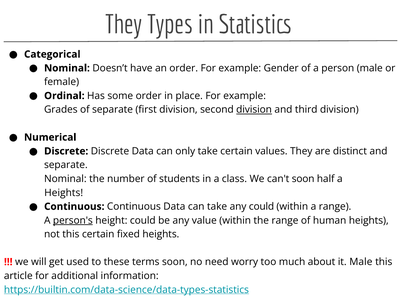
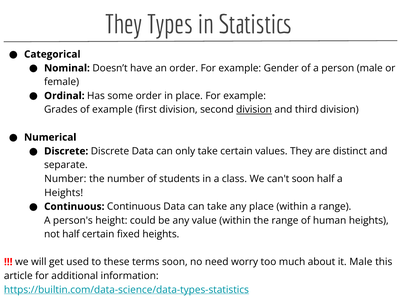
of separate: separate -> example (112, 110)
Nominal: Nominal -> Number (65, 179)
any could: could -> place (261, 206)
person's underline: present -> none (73, 220)
not this: this -> half (71, 234)
